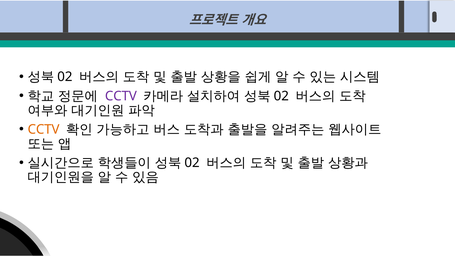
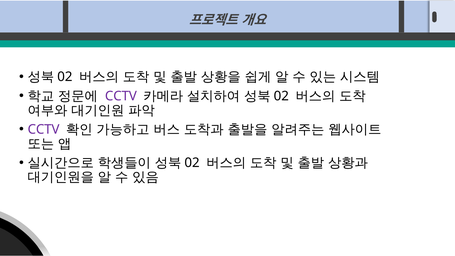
CCTV colour: orange -> purple (44, 129)
